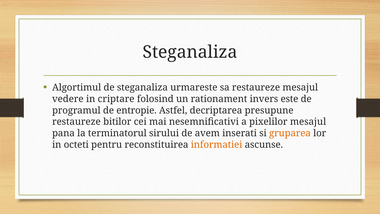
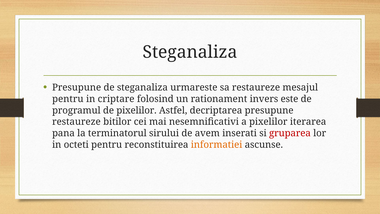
Algortimul: Algortimul -> Presupune (77, 87)
vedere: vedere -> pentru (68, 99)
de entropie: entropie -> pixelilor (137, 110)
pixelilor mesajul: mesajul -> iterarea (308, 122)
gruparea colour: orange -> red (290, 133)
